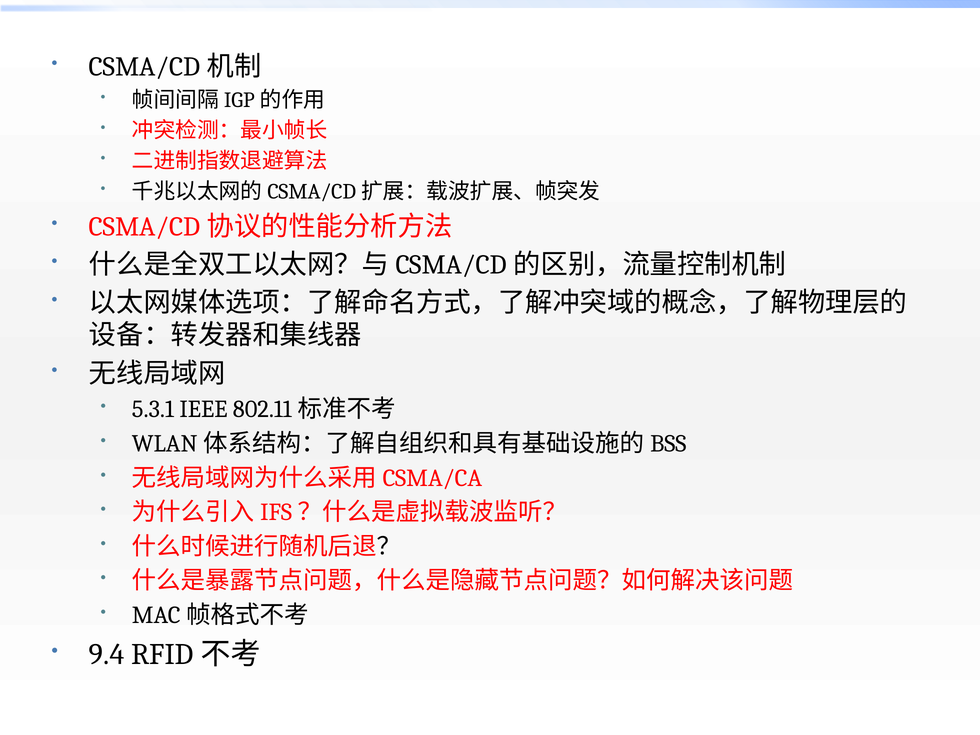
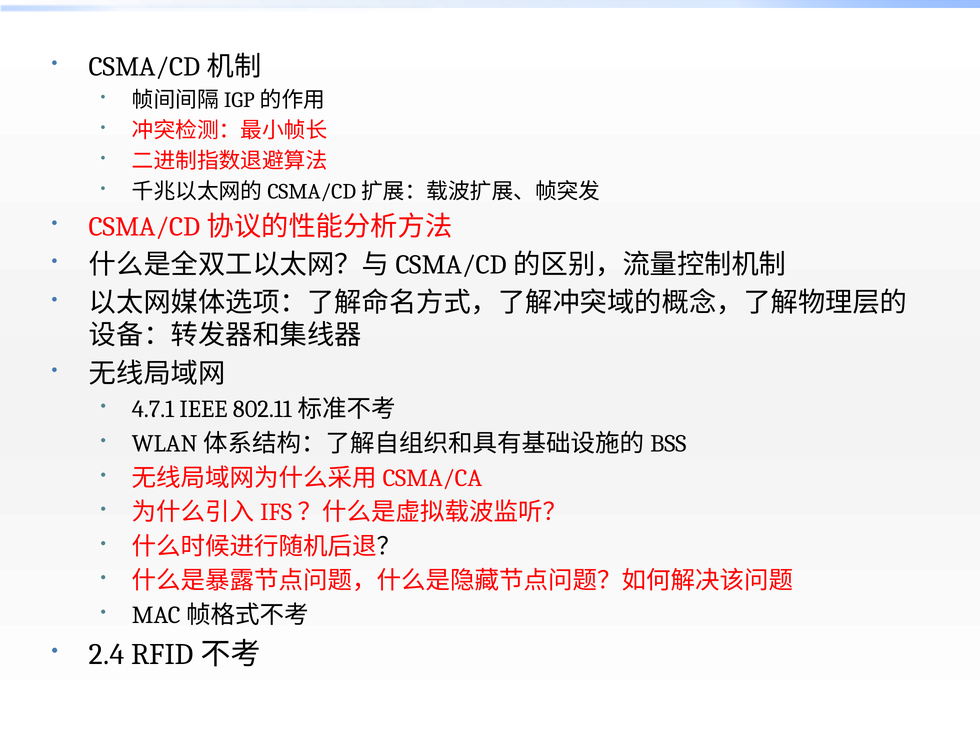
5.3.1: 5.3.1 -> 4.7.1 (153, 409)
9.4: 9.4 -> 2.4 (107, 654)
